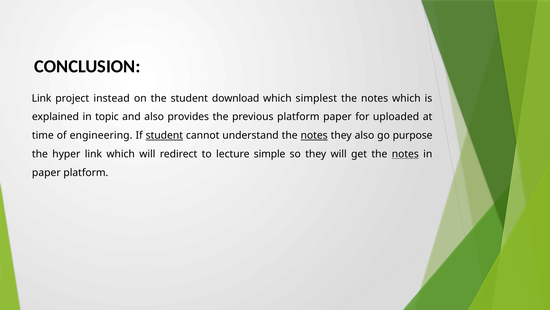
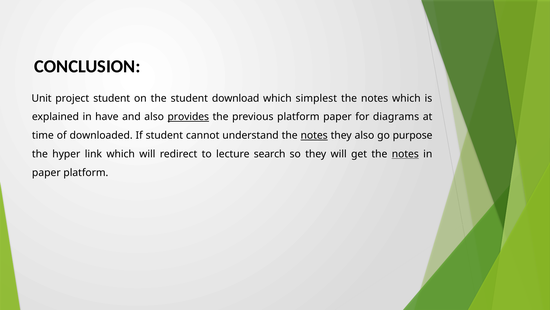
Link: Link -> Unit (42, 98)
project instead: instead -> student (112, 98)
topic: topic -> have (107, 117)
provides underline: none -> present (188, 117)
uploaded: uploaded -> diagrams (396, 117)
engineering: engineering -> downloaded (101, 135)
student underline: present -> none (164, 135)
simple: simple -> search (270, 154)
